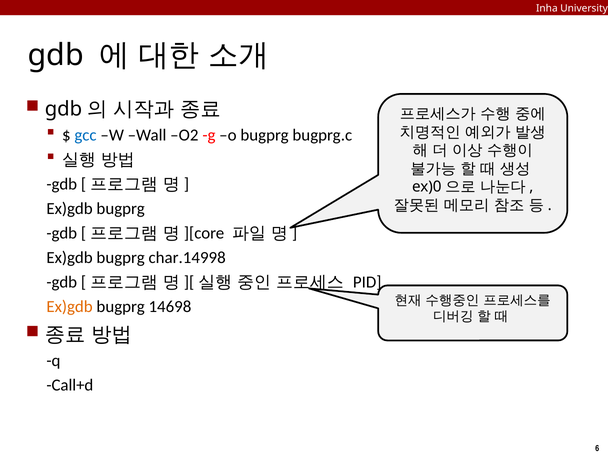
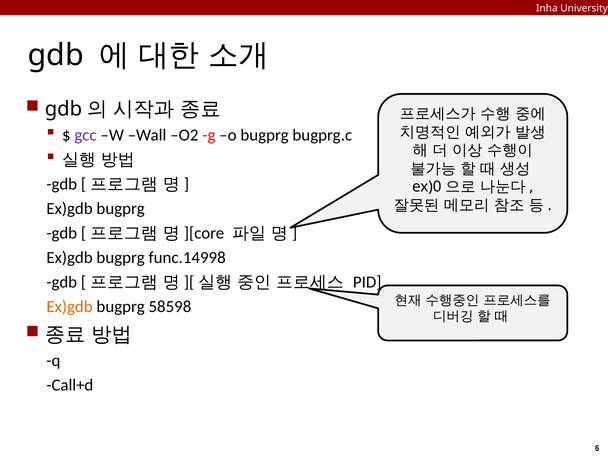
gcc colour: blue -> purple (86, 135)
char.14998: char.14998 -> func.14998 (187, 258)
14698: 14698 -> 58598 (170, 307)
